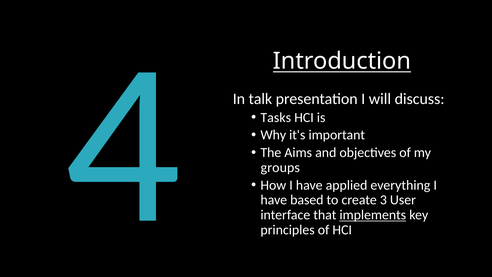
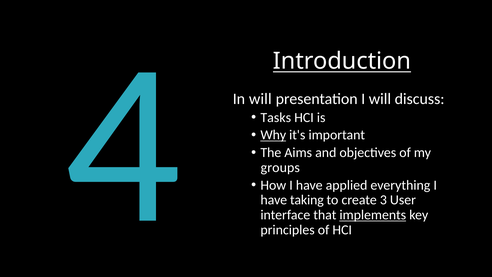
In talk: talk -> will (260, 99)
Why underline: none -> present (273, 135)
based: based -> taking (307, 200)
